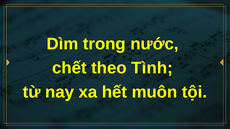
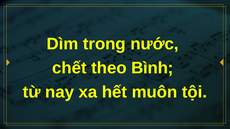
Tình: Tình -> Bình (152, 68)
